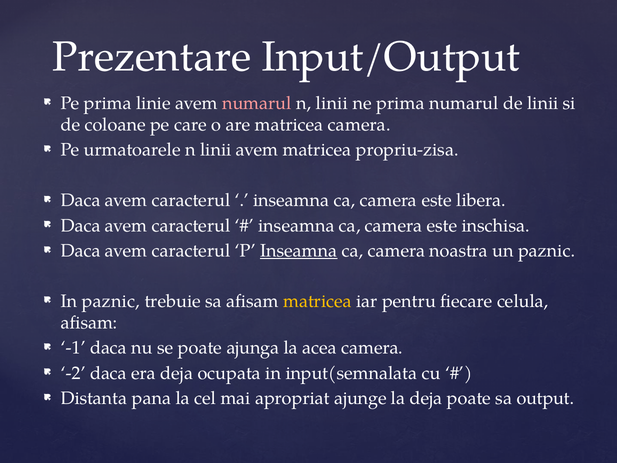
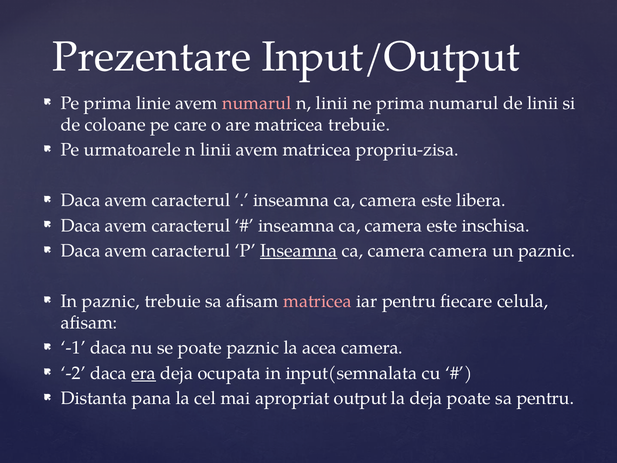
matricea camera: camera -> trebuie (359, 125)
camera noastra: noastra -> camera (459, 251)
matricea colour: yellow -> pink (318, 301)
poate ajunga: ajunga -> paznic (253, 348)
era underline: none -> present (144, 373)
ajunge: ajunge -> output (360, 398)
sa output: output -> pentru (545, 398)
